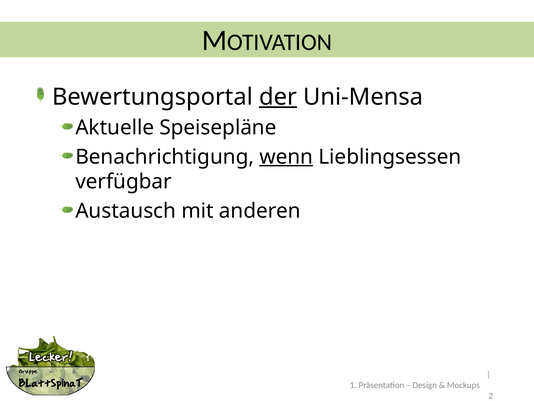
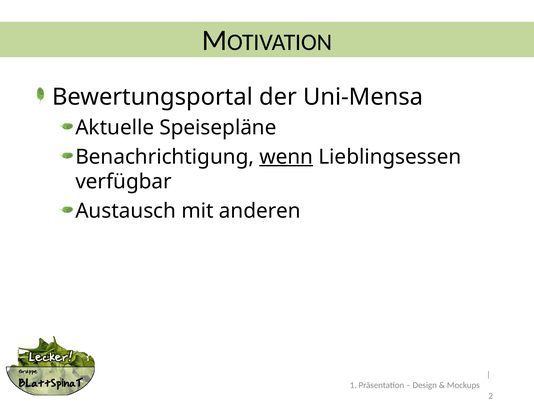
der underline: present -> none (278, 97)
